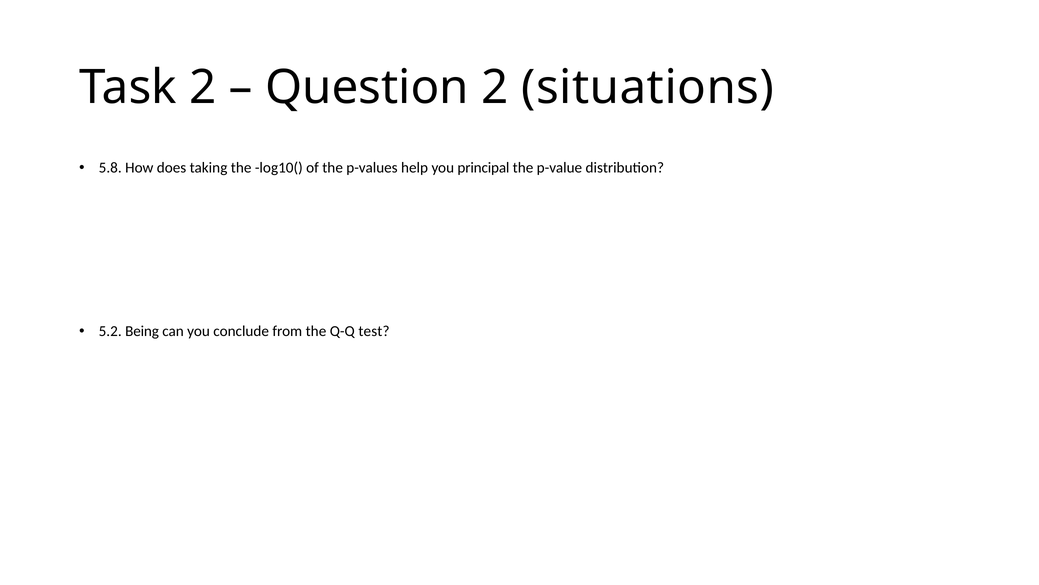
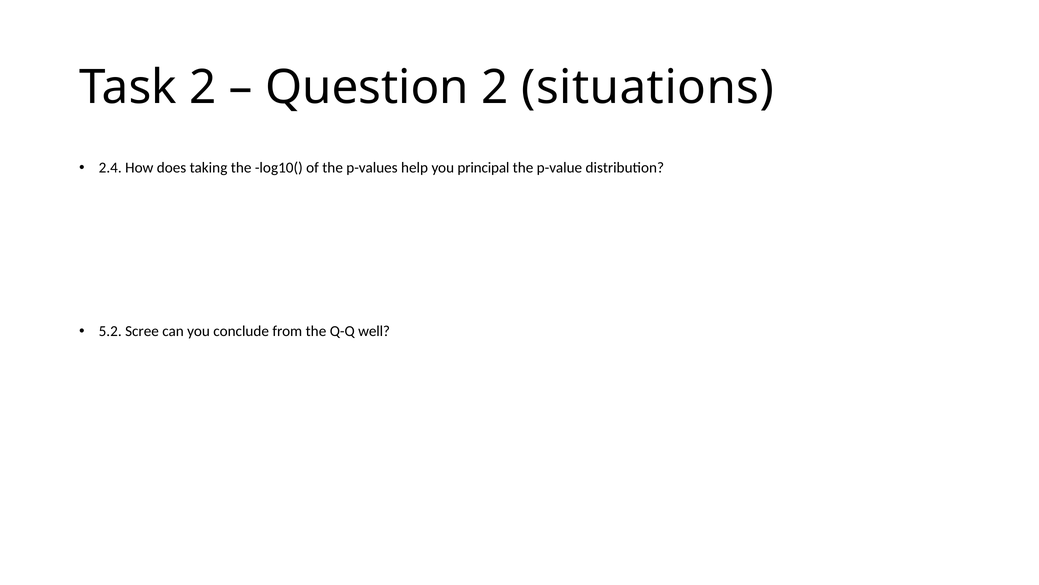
5.8: 5.8 -> 2.4 (110, 168)
Being: Being -> Scree (142, 331)
test: test -> well (374, 331)
